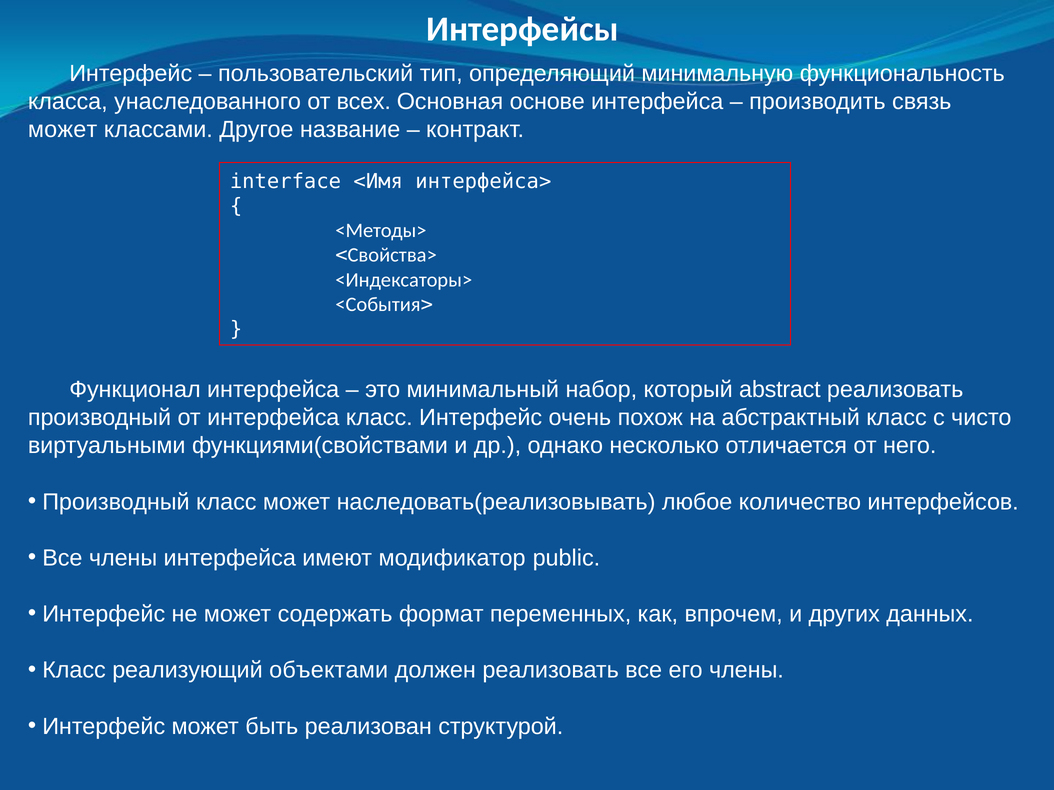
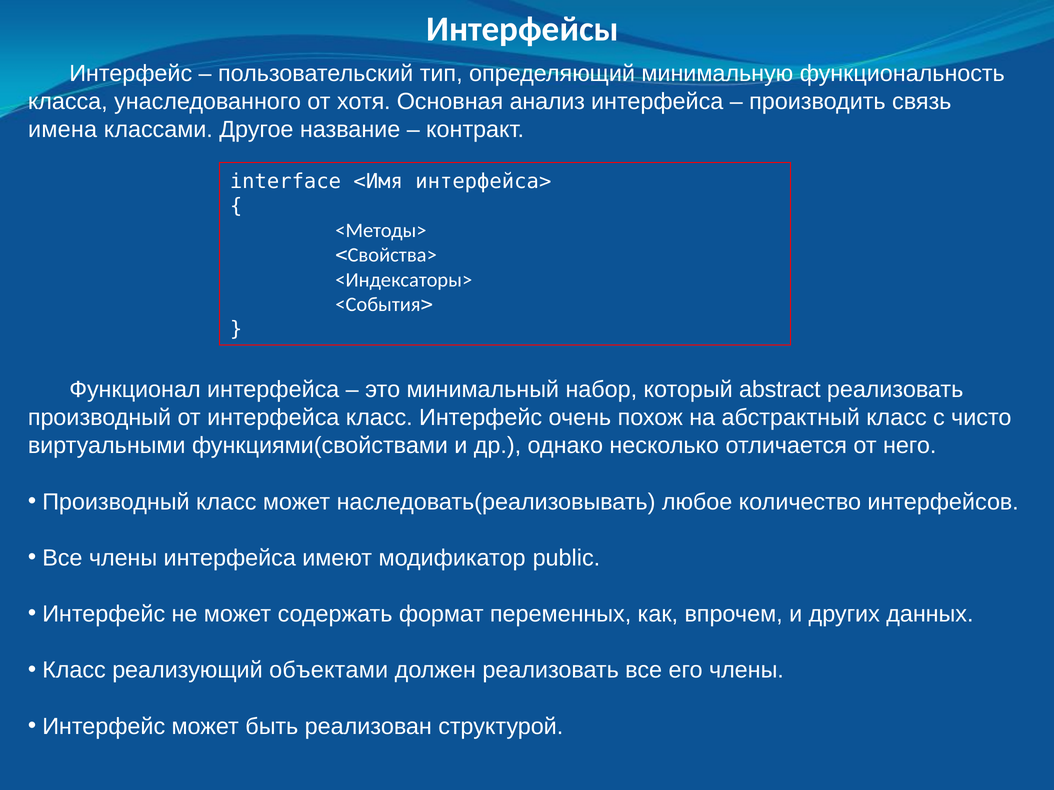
всех: всех -> хотя (364, 102)
основе: основе -> анализ (547, 102)
может: может -> имена (63, 130)
